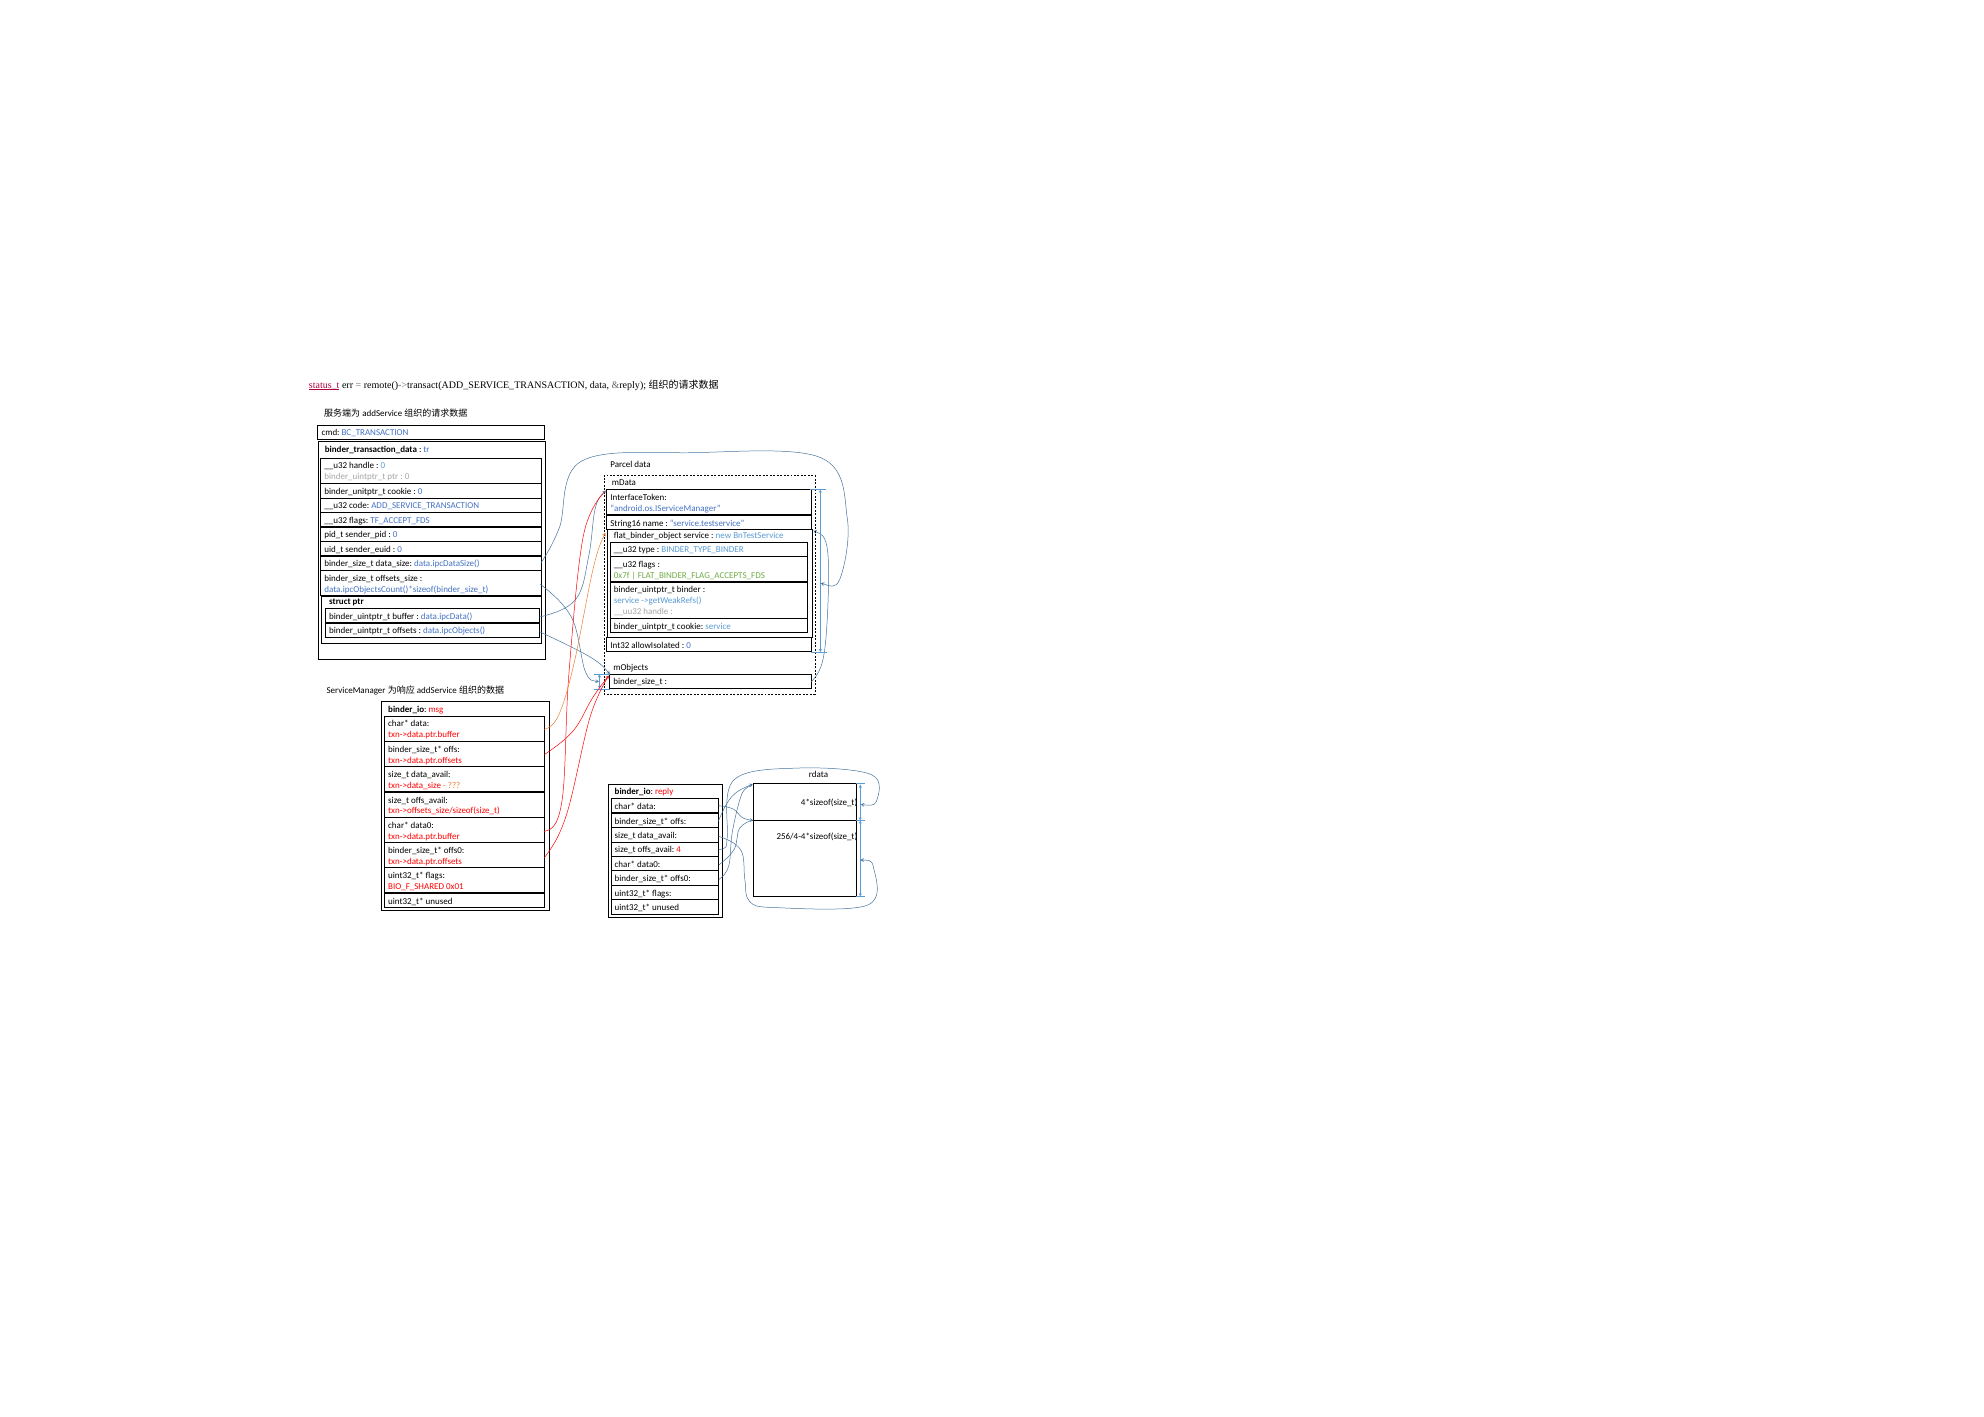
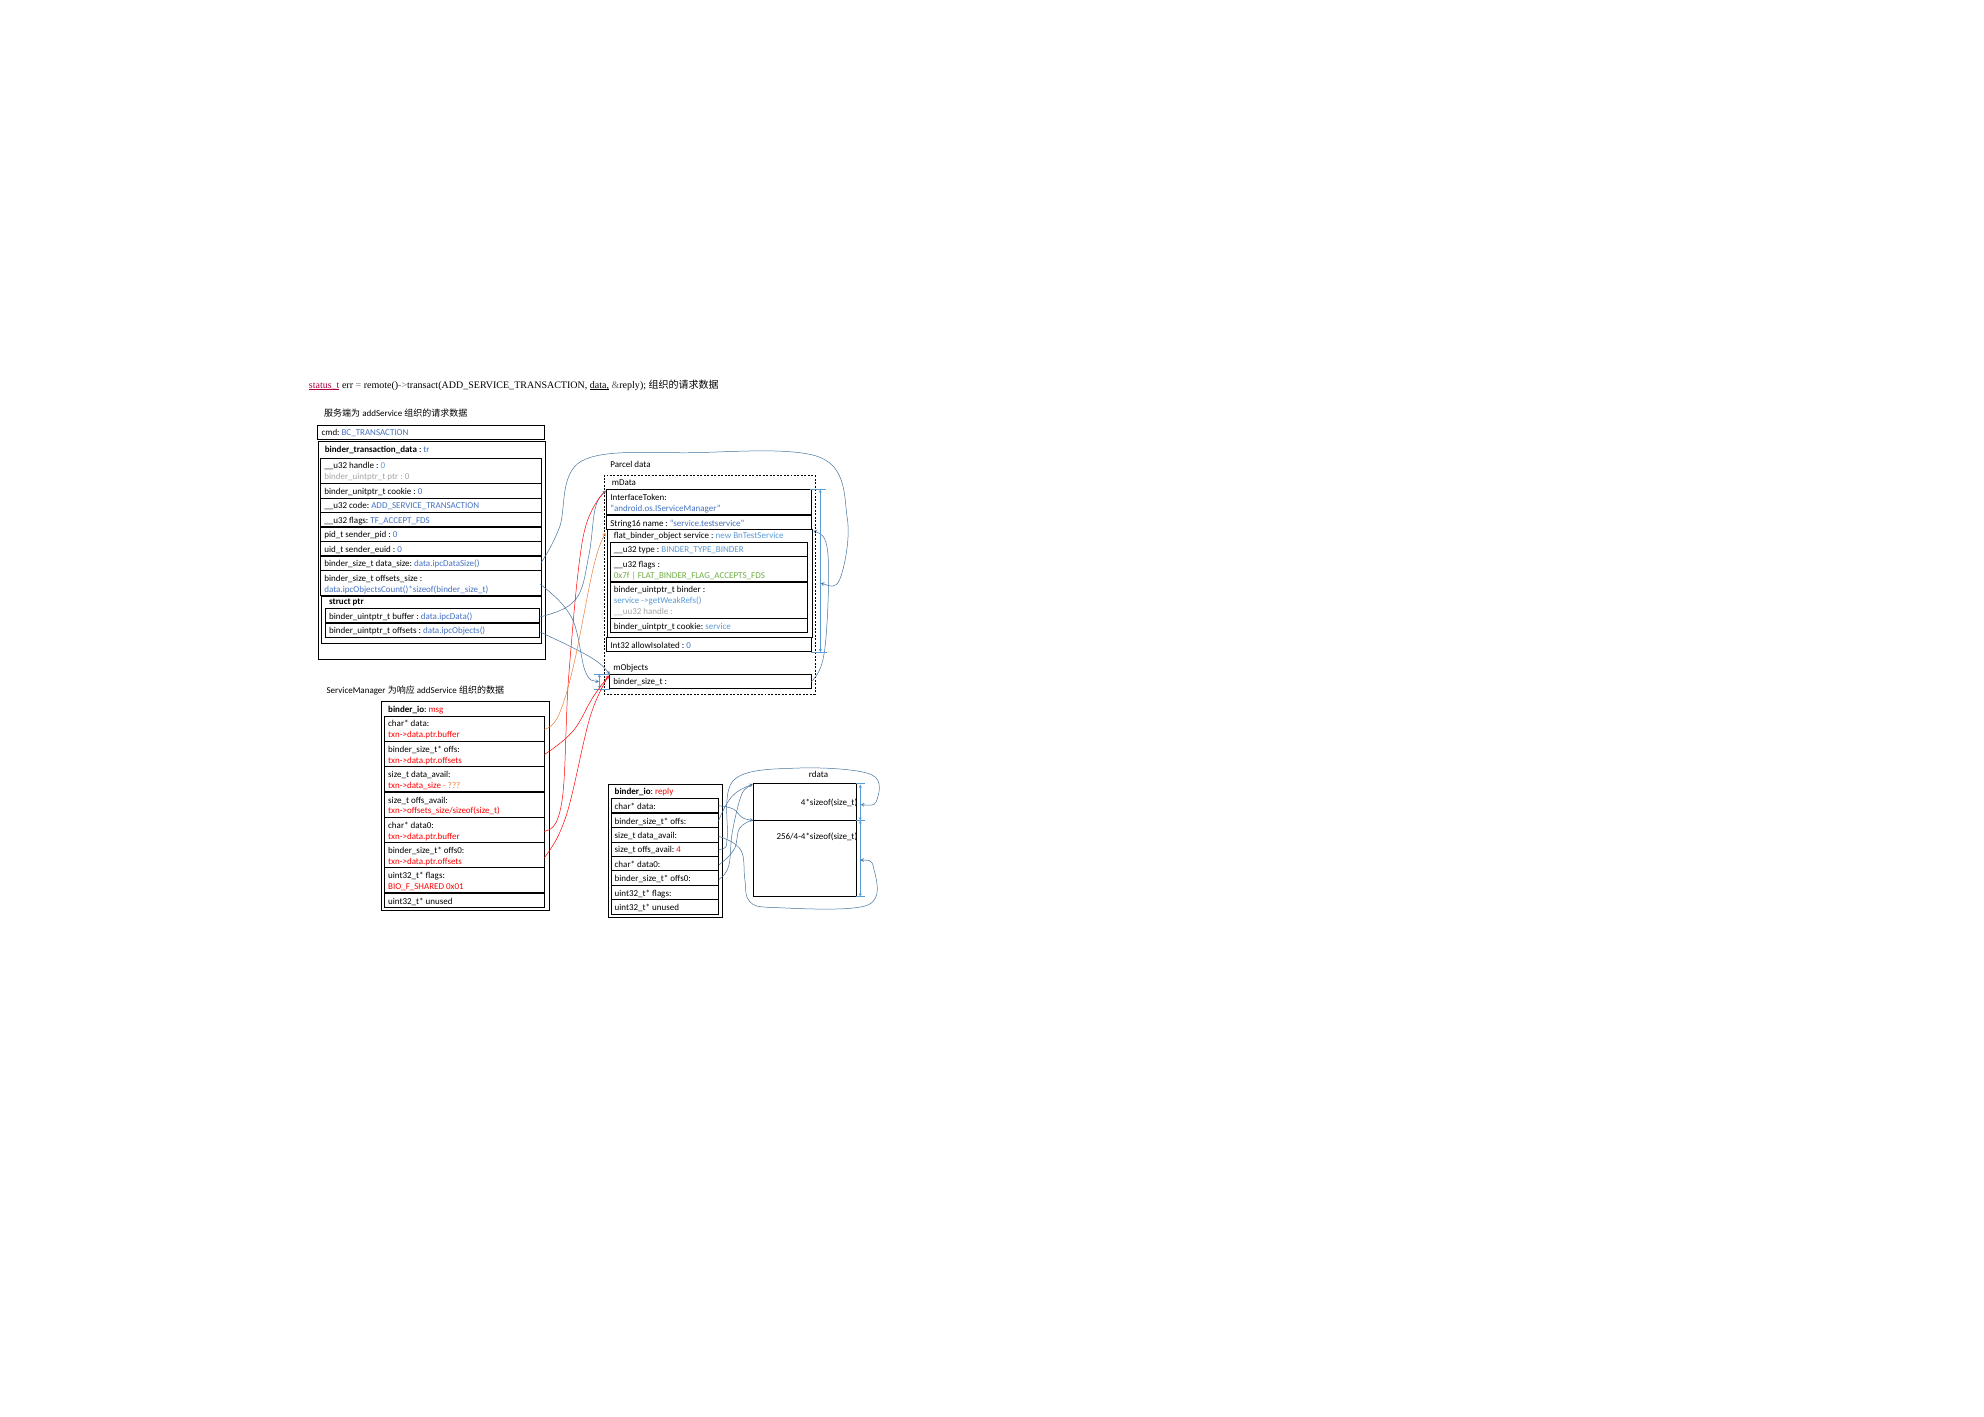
data underline: none -> present (599, 385)
